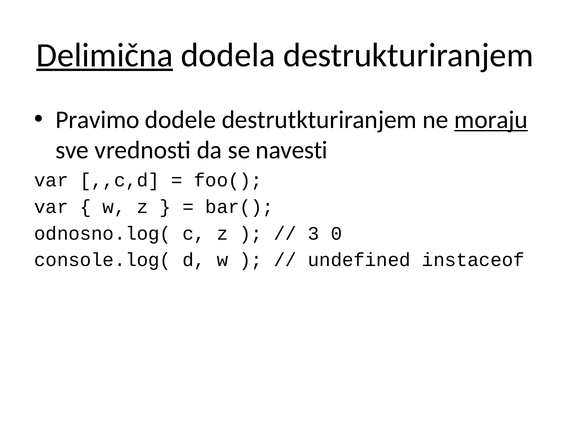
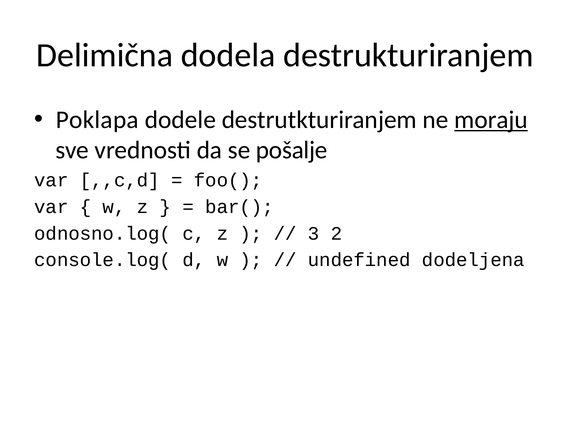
Delimična underline: present -> none (105, 55)
Pravimo: Pravimo -> Poklapa (97, 120)
navesti: navesti -> pošalje (292, 150)
0: 0 -> 2 (336, 233)
instaceof: instaceof -> dodeljena (473, 260)
